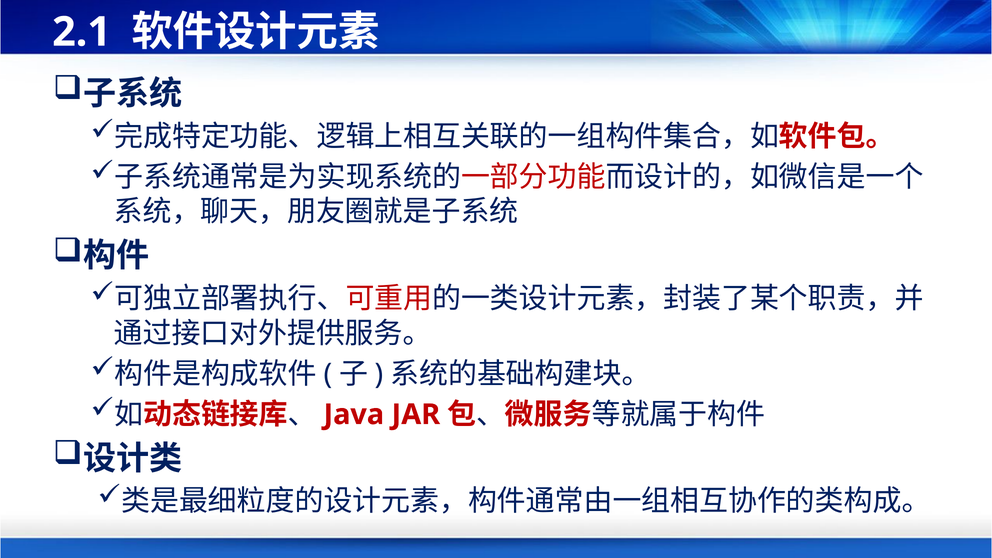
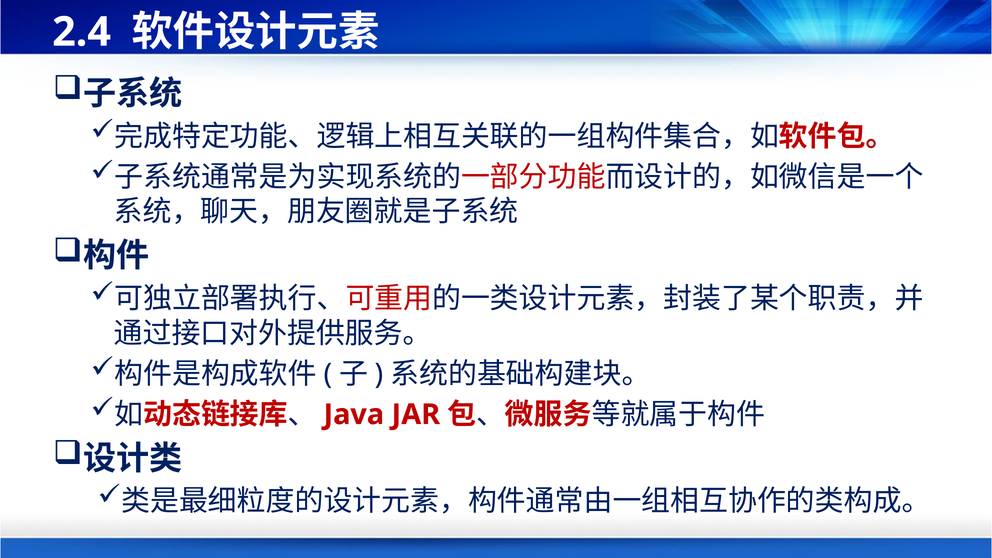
2.1: 2.1 -> 2.4 (82, 32)
